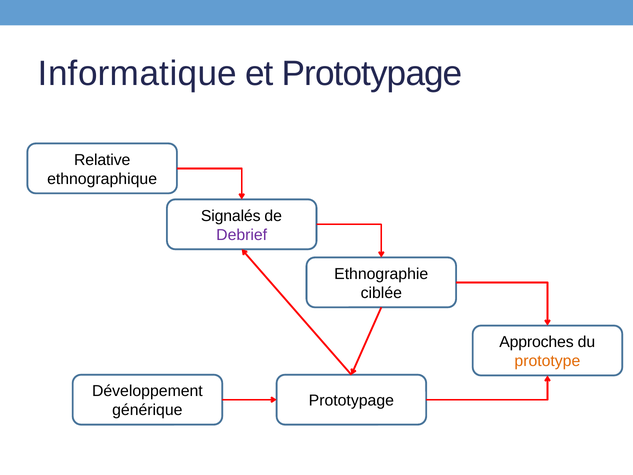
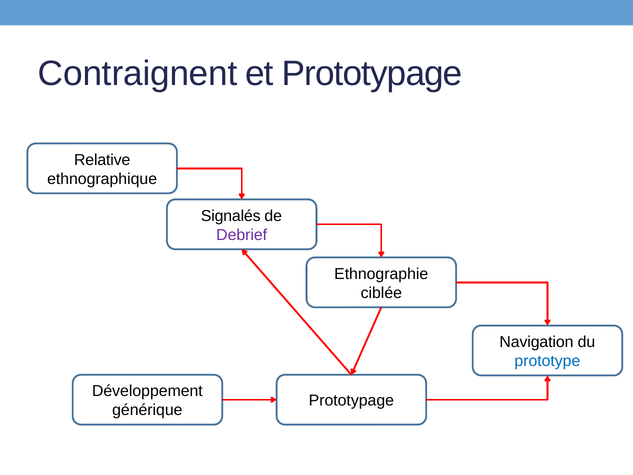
Informatique: Informatique -> Contraignent (138, 74)
Approches: Approches -> Navigation (536, 342)
prototype colour: orange -> blue (547, 361)
